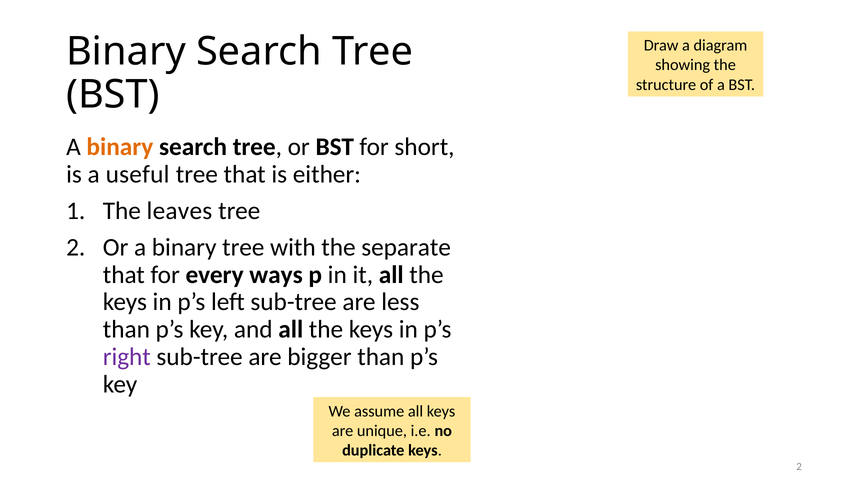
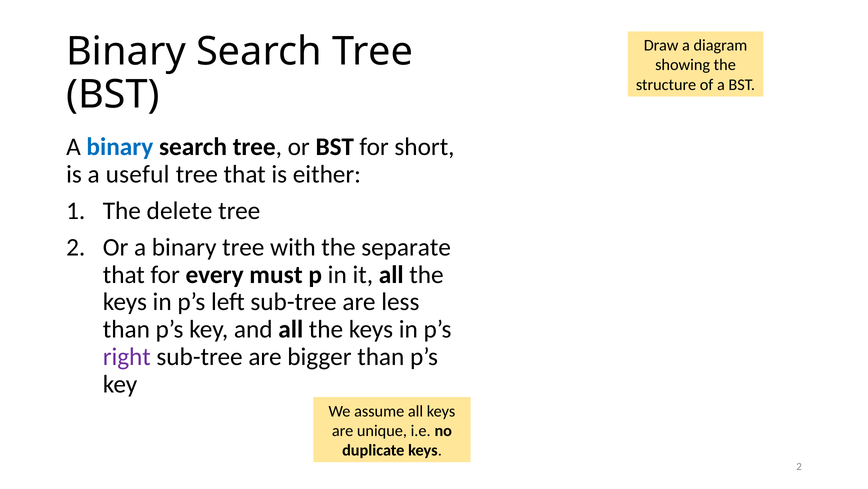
binary colour: orange -> blue (120, 147)
leaves: leaves -> delete (180, 210)
ways: ways -> must (276, 274)
